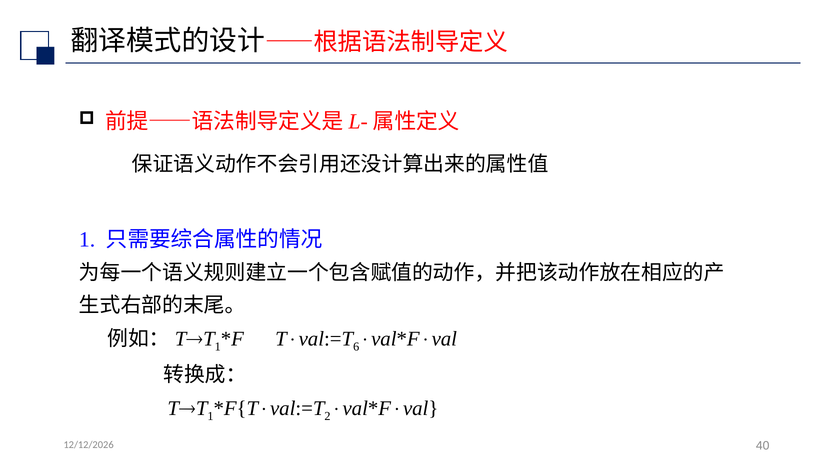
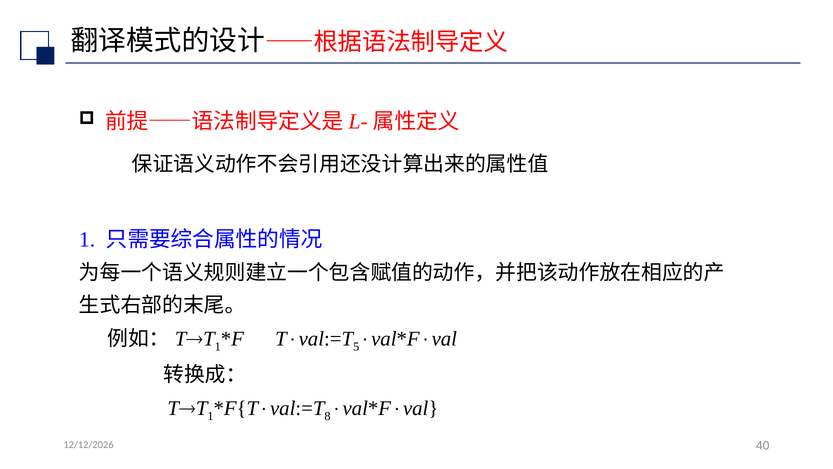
6: 6 -> 5 (356, 347)
2: 2 -> 8 (328, 416)
